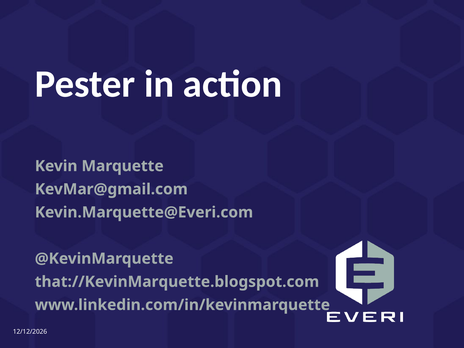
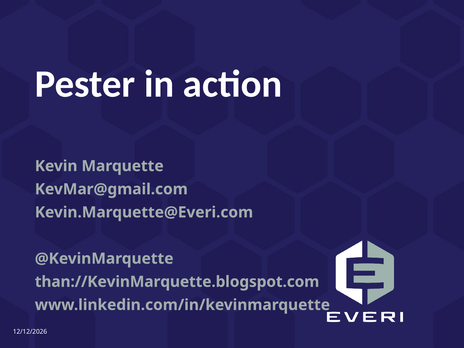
that://KevinMarquette.blogspot.com: that://KevinMarquette.blogspot.com -> than://KevinMarquette.blogspot.com (177, 282)
